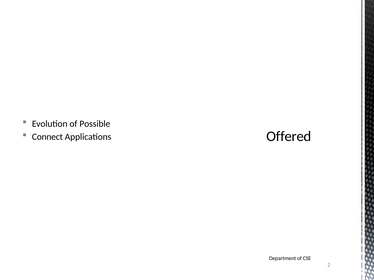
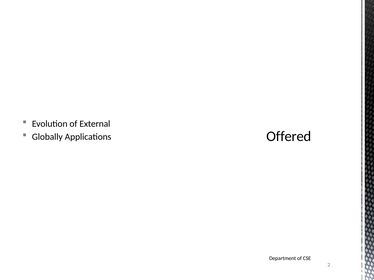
Possible: Possible -> External (95, 124)
Connect: Connect -> Globally (47, 137)
